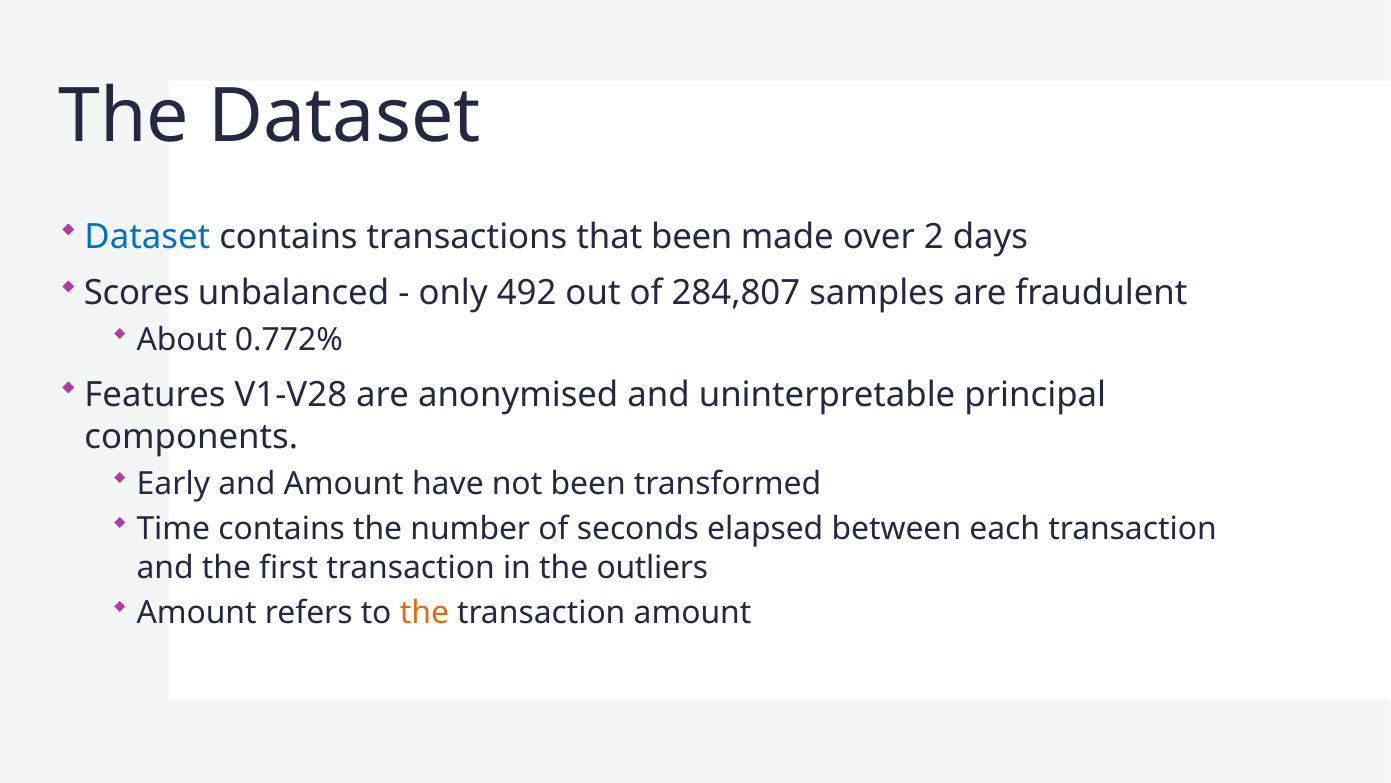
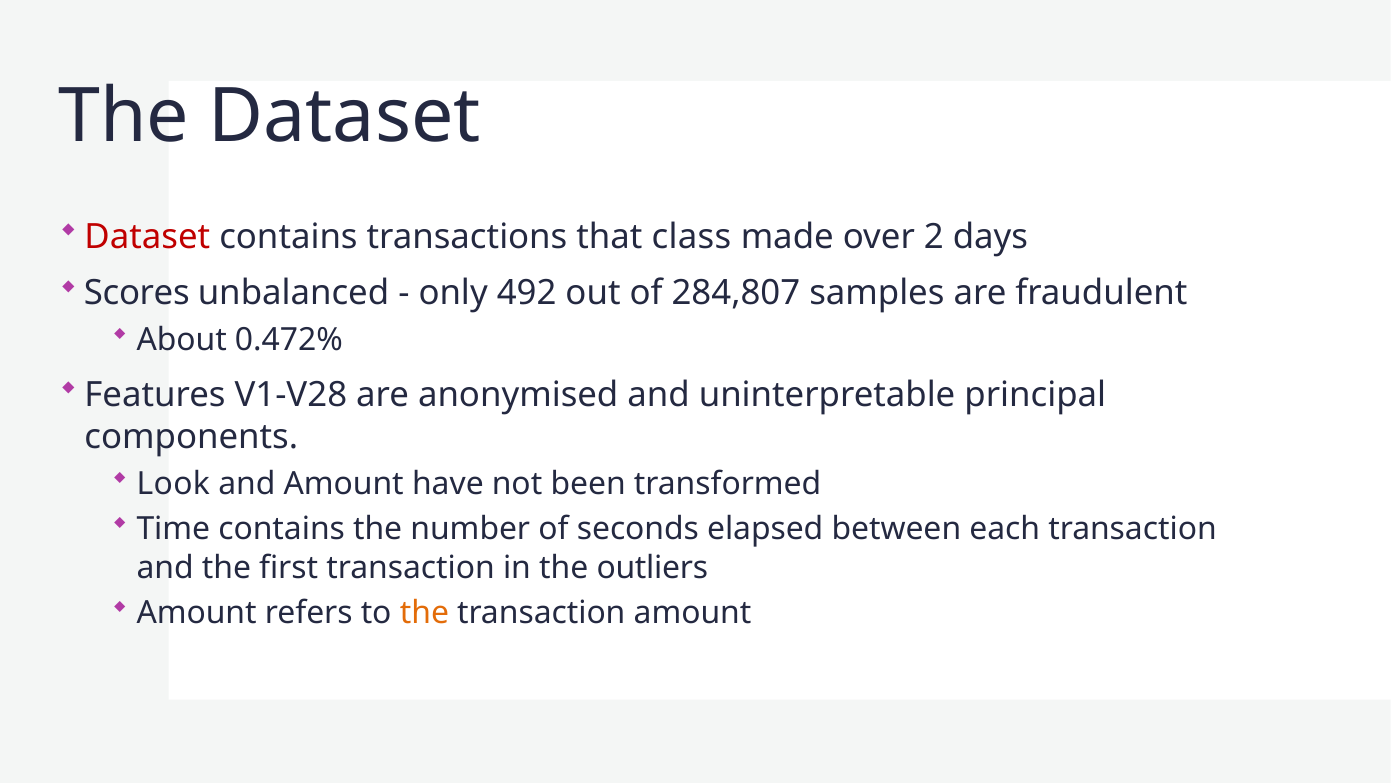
Dataset colour: blue -> red (147, 237)
that been: been -> class (691, 237)
0.772%: 0.772% -> 0.472% (289, 340)
Early: Early -> Look (173, 483)
